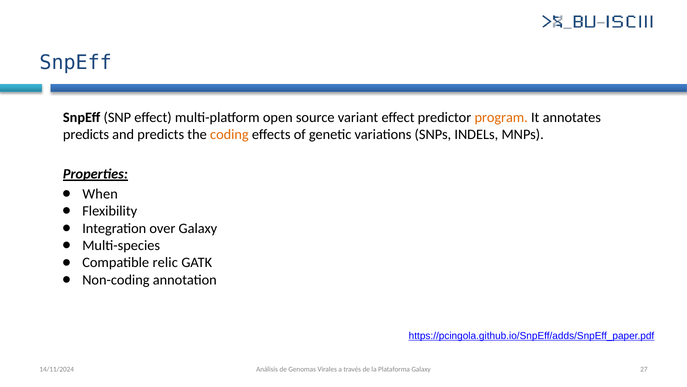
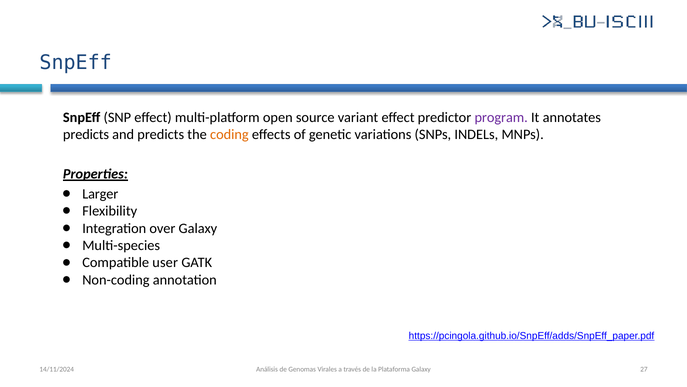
program colour: orange -> purple (501, 117)
When: When -> Larger (100, 194)
relic: relic -> user (165, 262)
